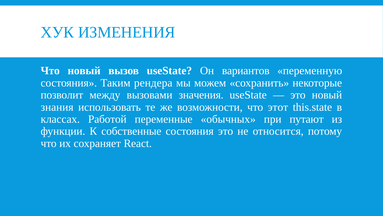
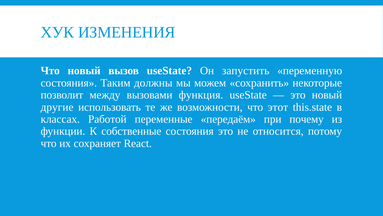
вариантов: вариантов -> запустить (246, 71)
рендера: рендера -> должны (153, 83)
значения: значения -> функция (201, 95)
знания: знания -> другие (57, 107)
обычных: обычных -> передаём (228, 119)
путают: путают -> почему (307, 119)
